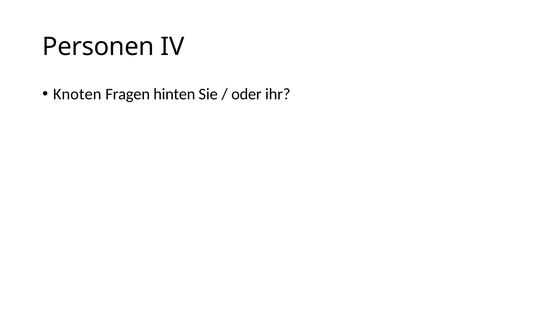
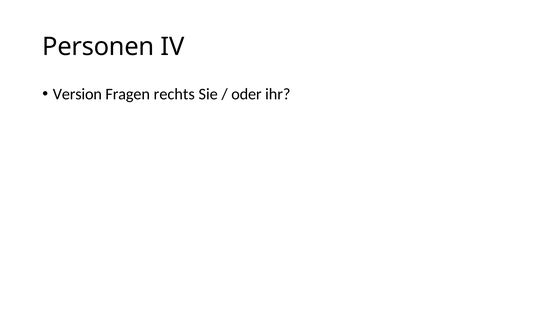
Knoten: Knoten -> Version (77, 94)
hinten: hinten -> rechts (174, 94)
